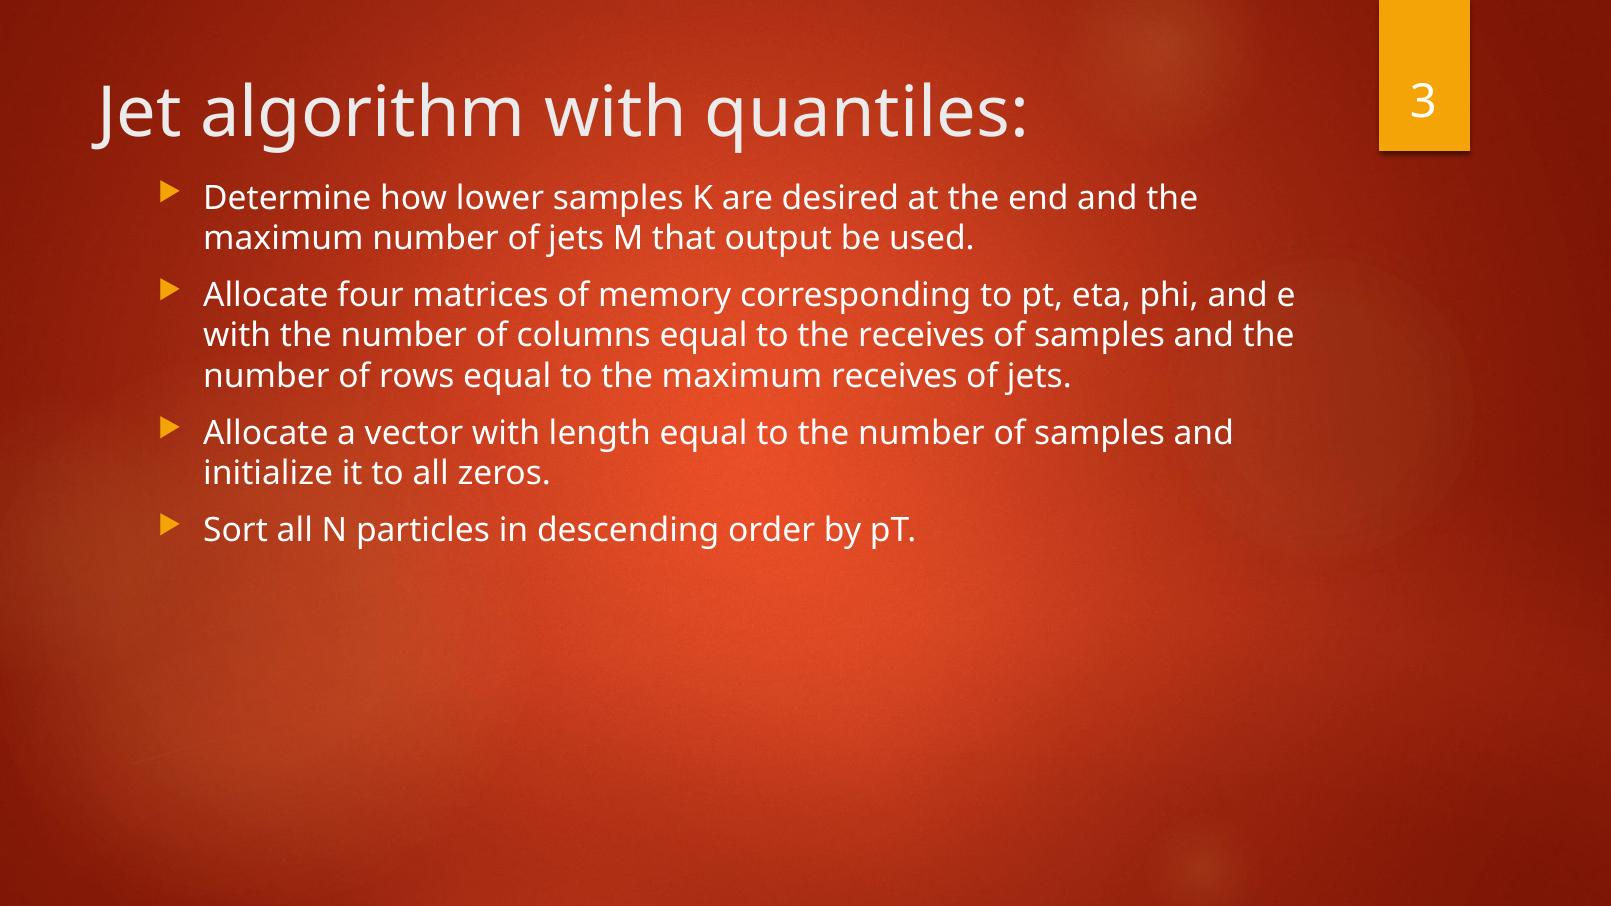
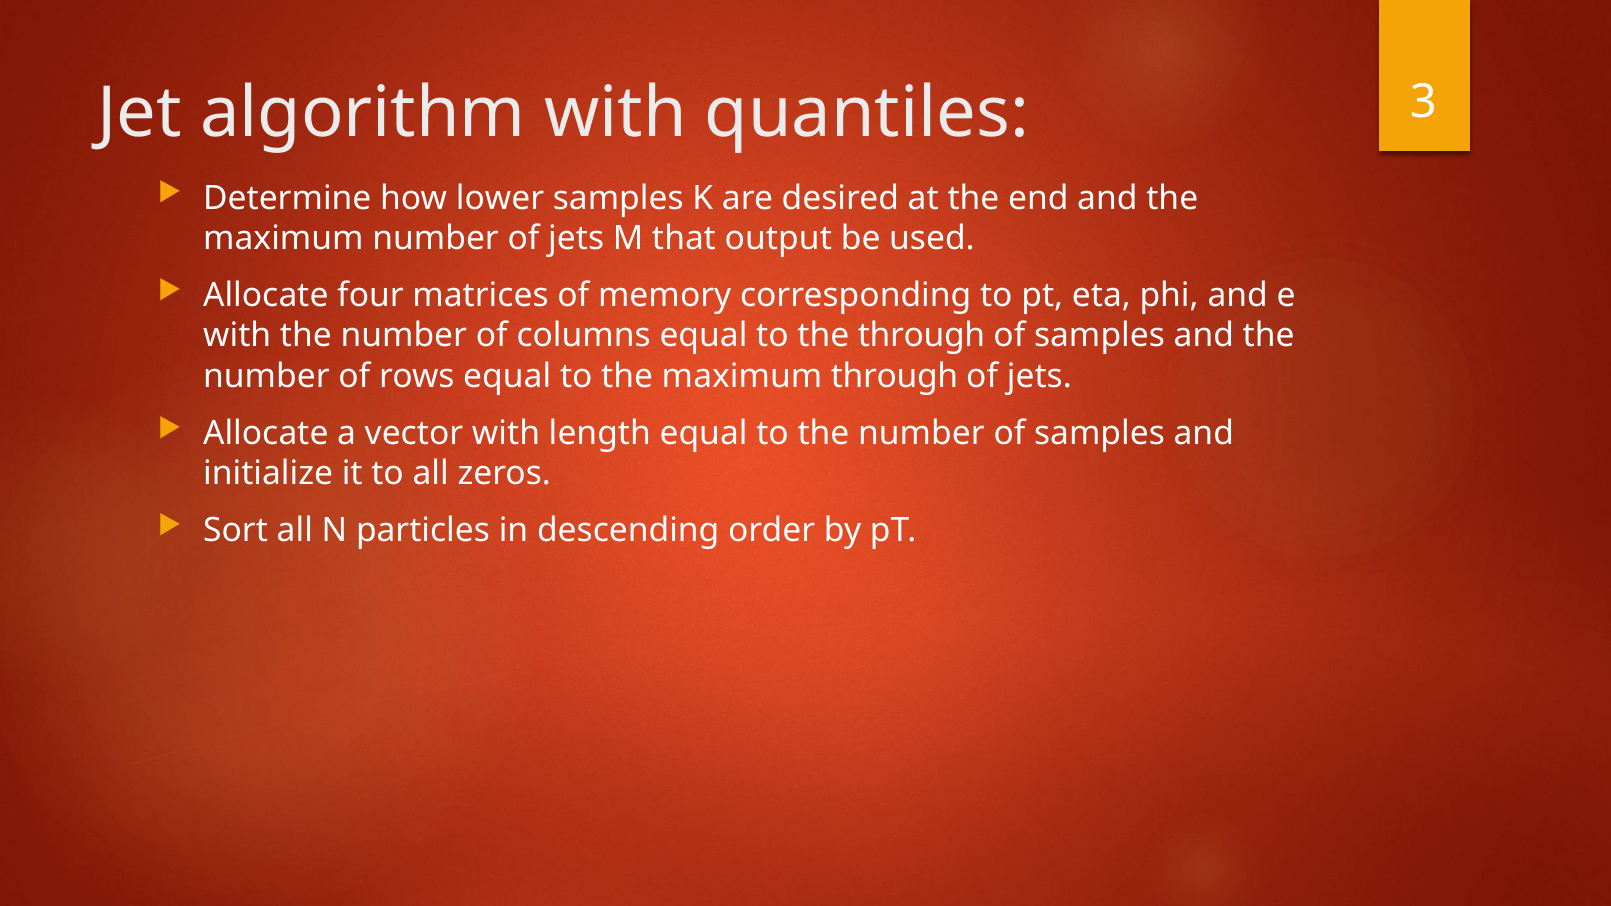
the receives: receives -> through (922, 336)
maximum receives: receives -> through (894, 376)
